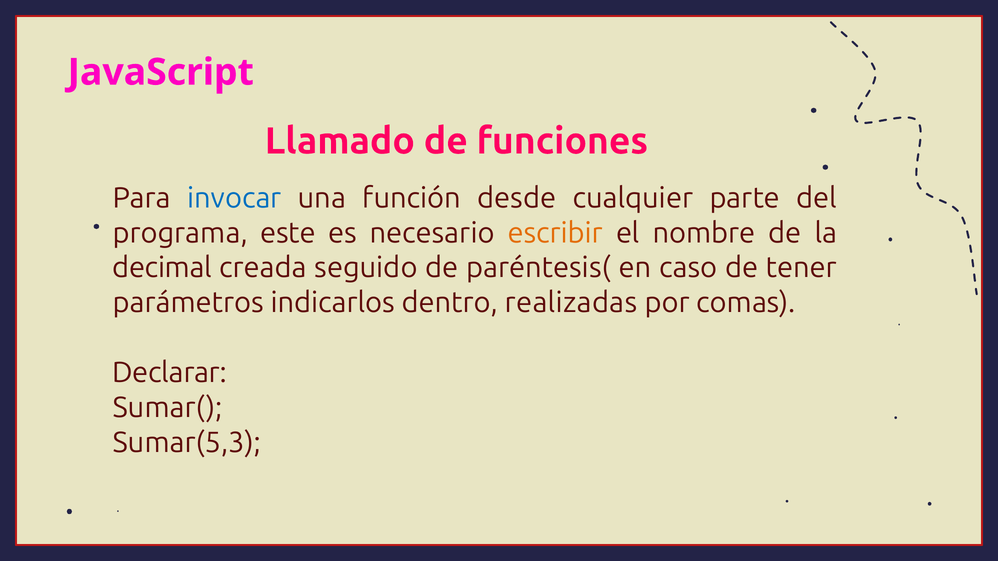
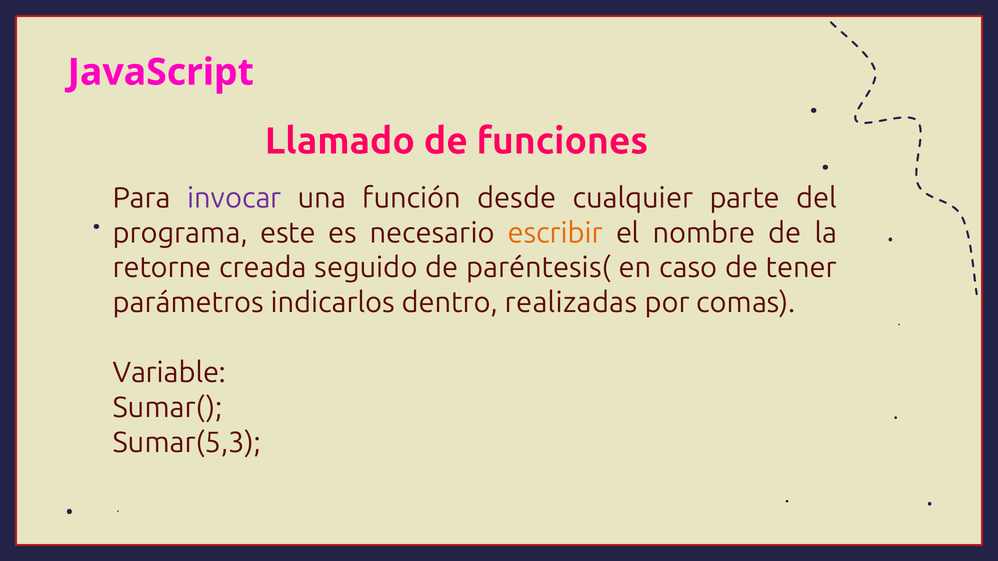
invocar colour: blue -> purple (234, 198)
decimal: decimal -> retorne (162, 268)
Declarar: Declarar -> Variable (169, 373)
